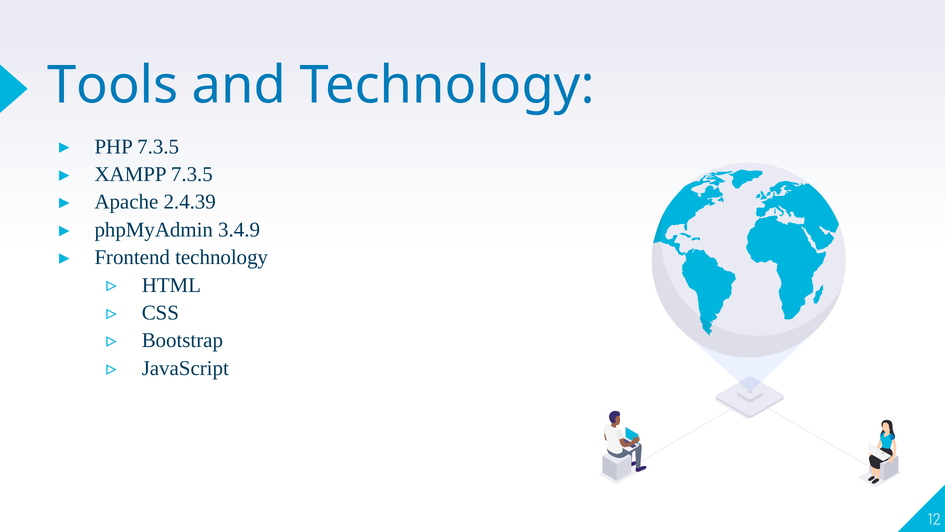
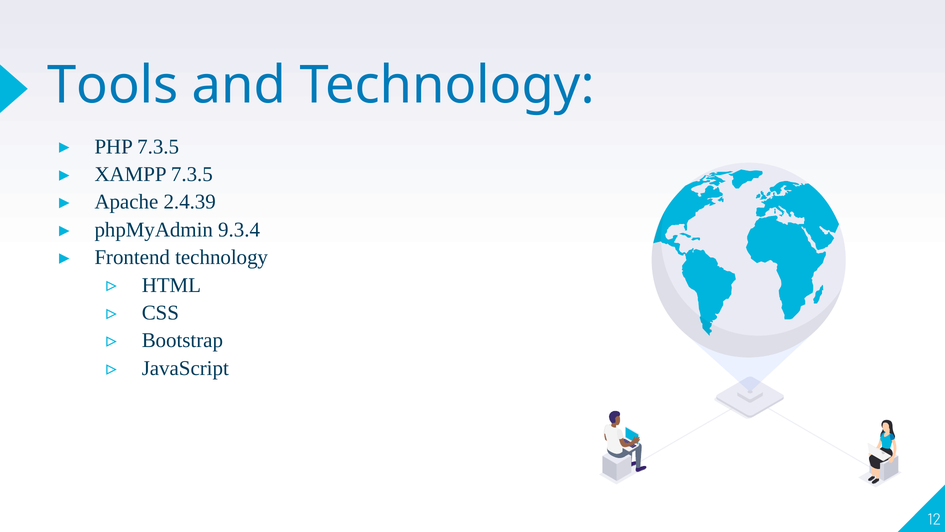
3.4.9: 3.4.9 -> 9.3.4 (239, 230)
